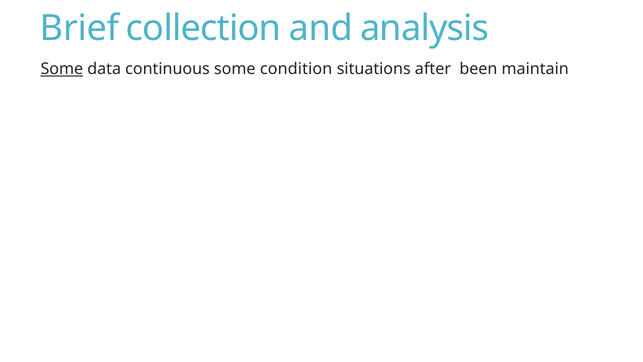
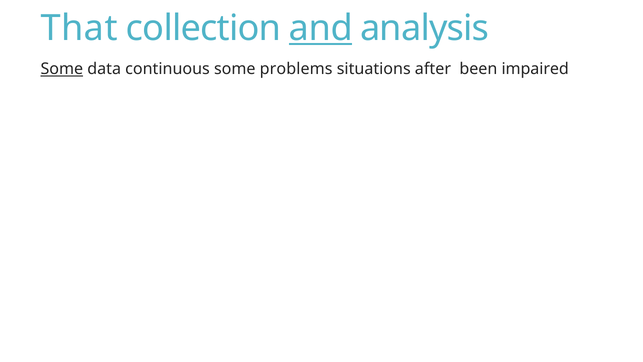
Brief: Brief -> That (79, 29)
and underline: none -> present (321, 29)
condition: condition -> problems (296, 69)
maintain: maintain -> impaired (535, 69)
